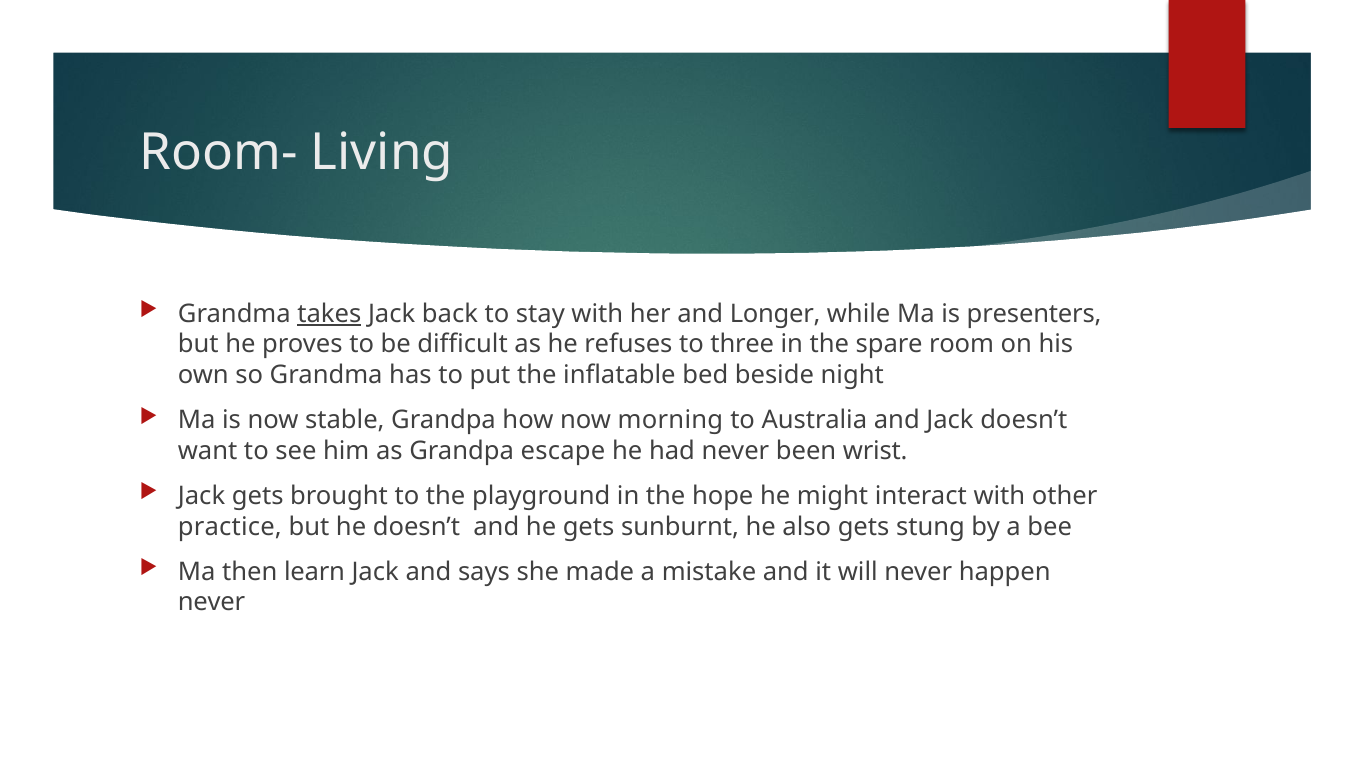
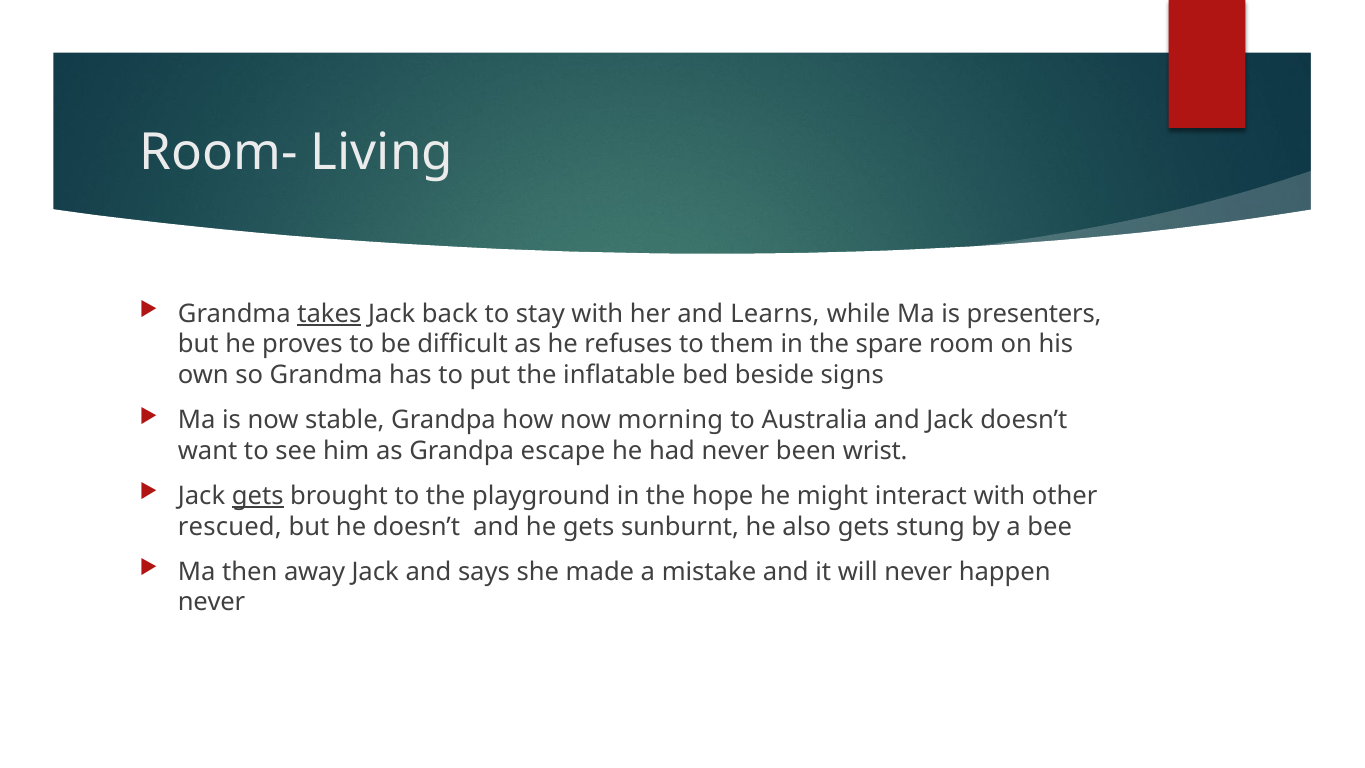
Longer: Longer -> Learns (775, 314)
three: three -> them (742, 344)
night: night -> signs (852, 375)
gets underline: none -> present (258, 496)
practice: practice -> rescued (230, 526)
learn: learn -> away (315, 571)
